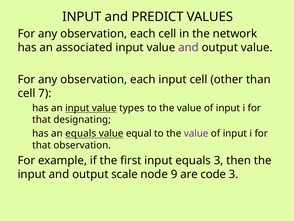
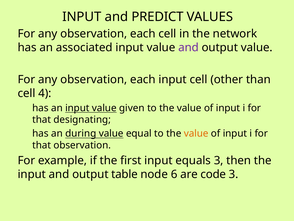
7: 7 -> 4 (45, 93)
types: types -> given (132, 108)
an equals: equals -> during (81, 133)
value colour: purple -> orange (196, 133)
scale: scale -> table (125, 174)
9: 9 -> 6 (174, 174)
